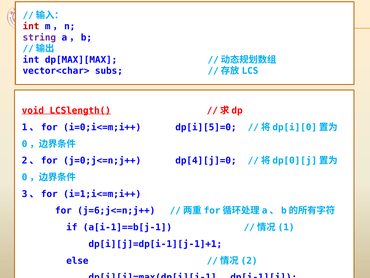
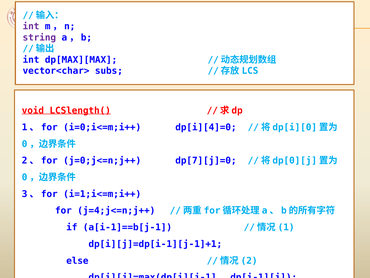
int colour: red -> purple (31, 26)
dp[i][5]=0: dp[i][5]=0 -> dp[i][4]=0 (206, 127)
dp[4][j]=0: dp[4][j]=0 -> dp[7][j]=0 (206, 160)
j=6;j<=n;j++: j=6;j<=n;j++ -> j=4;j<=n;j++ (116, 210)
